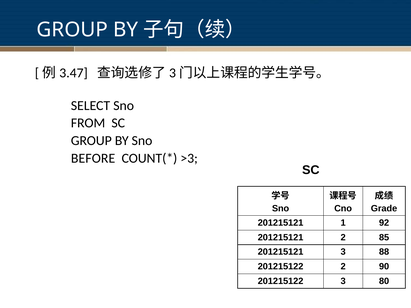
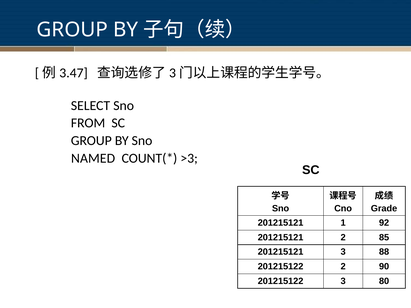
BEFORE: BEFORE -> NAMED (93, 158)
